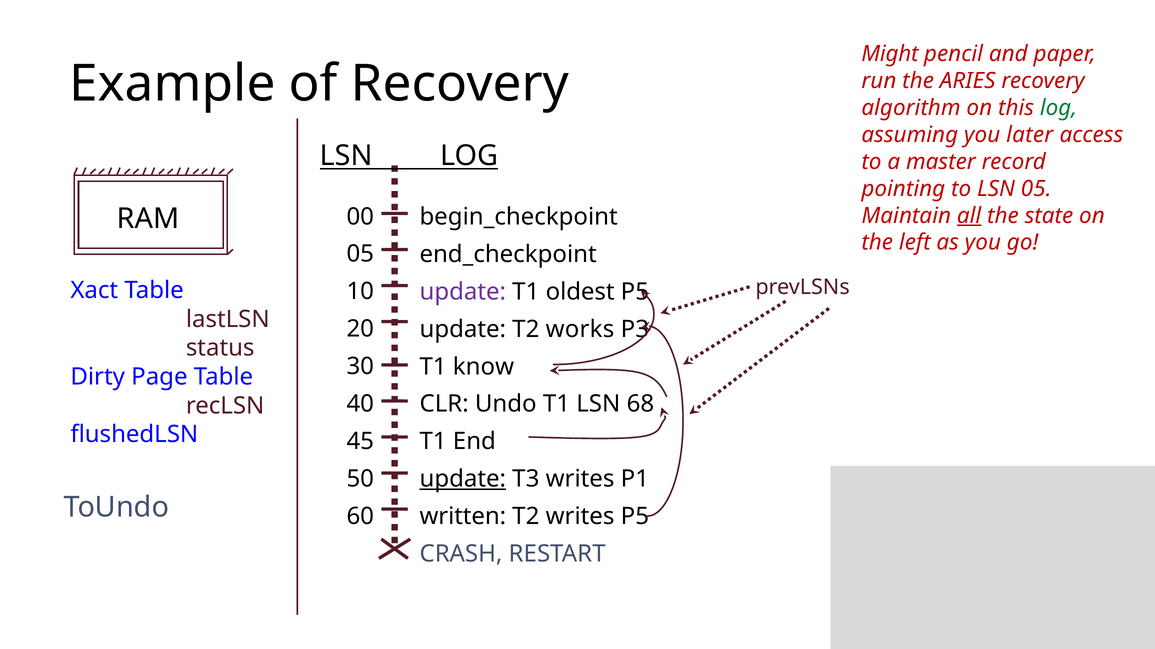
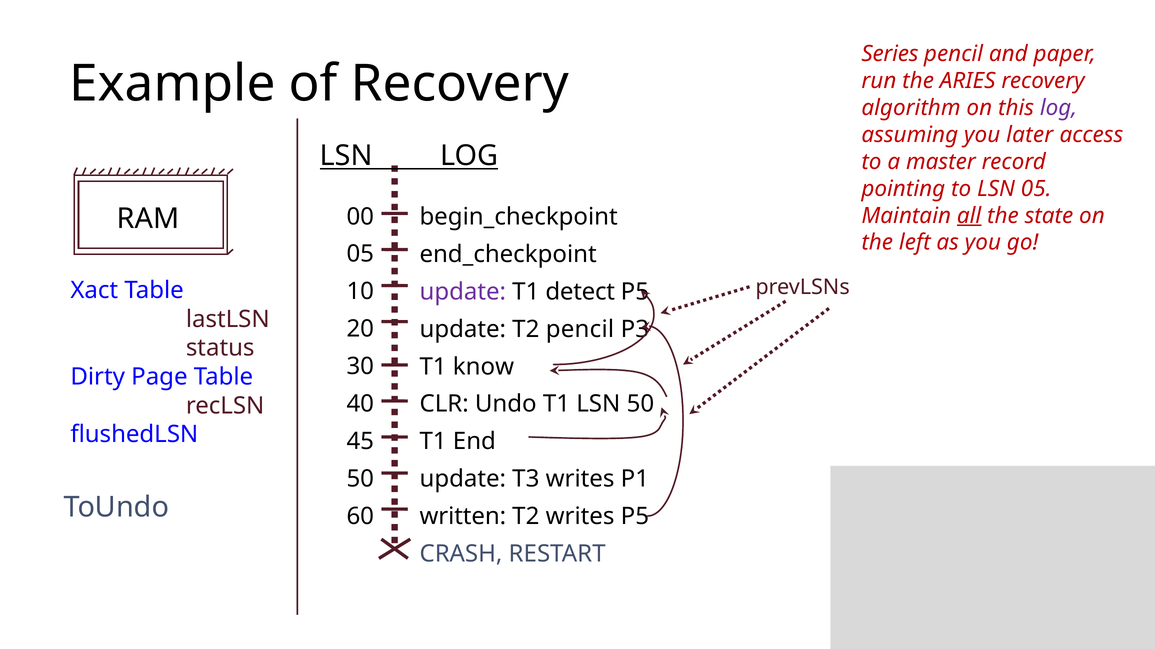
Might: Might -> Series (890, 54)
log colour: green -> purple (1058, 108)
oldest: oldest -> detect (580, 292)
T2 works: works -> pencil (580, 329)
LSN 68: 68 -> 50 (640, 404)
update underline: present -> none (463, 480)
